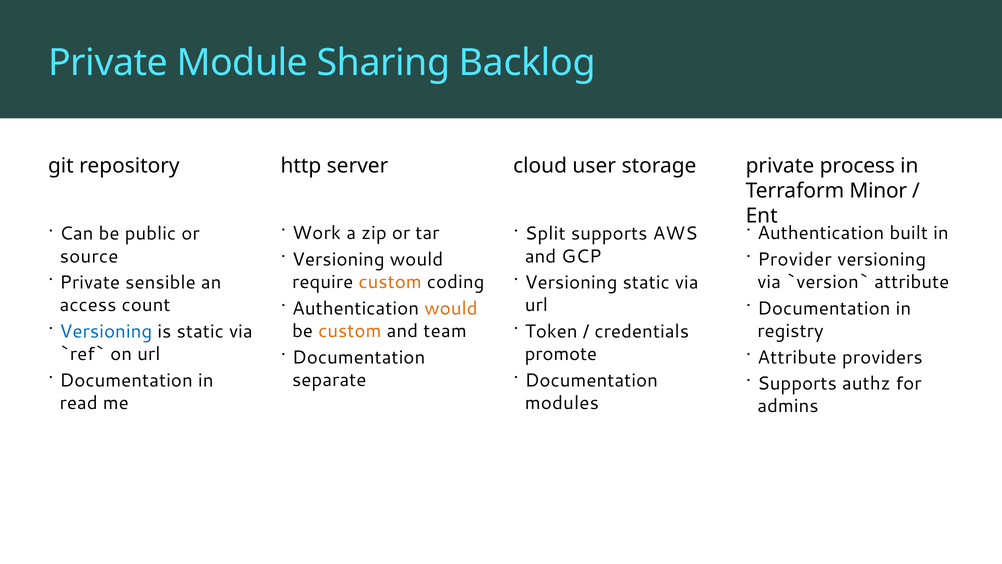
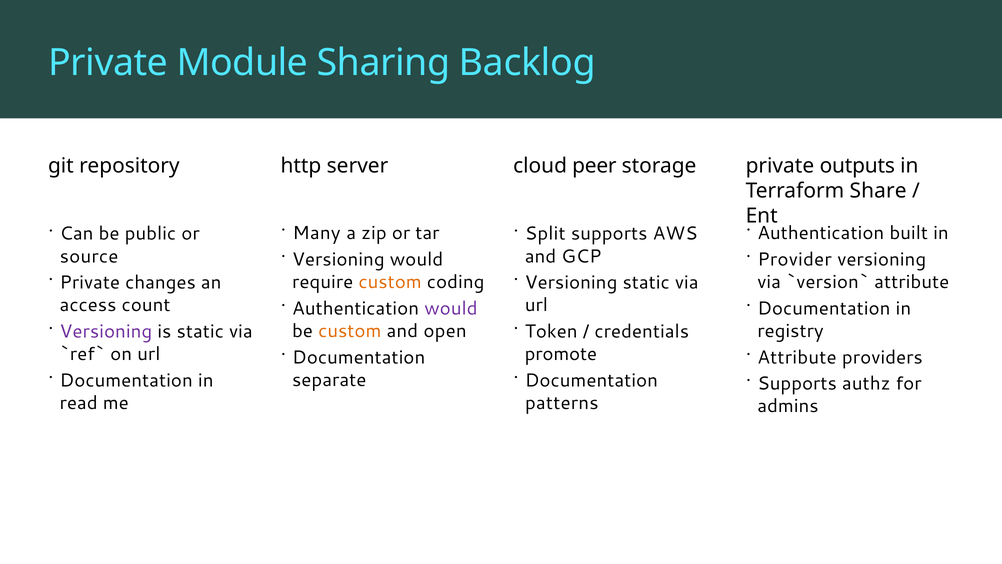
user: user -> peer (594, 166)
process: process -> outputs (857, 166)
Minor: Minor -> Share (878, 191)
Work: Work -> Many (317, 233)
sensible: sensible -> changes (161, 282)
would colour: orange -> purple (451, 308)
Versioning colour: blue -> purple (106, 331)
team: team -> open (445, 331)
modules: modules -> patterns (562, 403)
